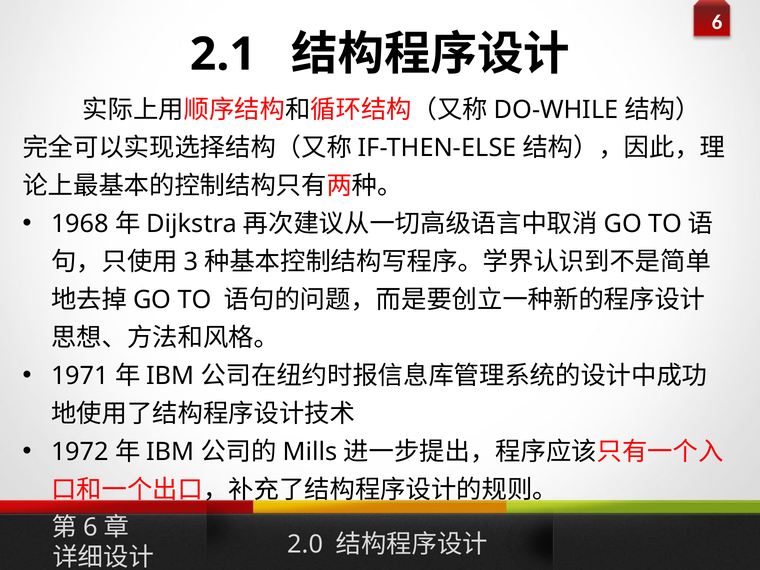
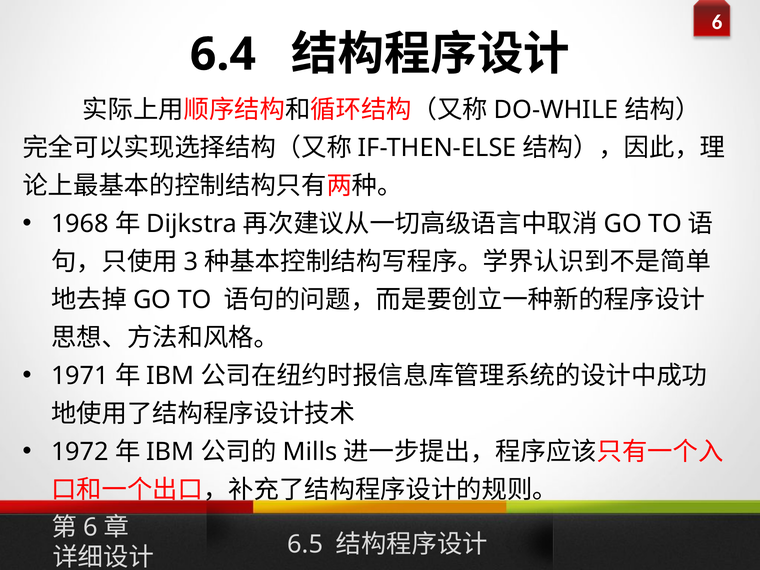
2.1: 2.1 -> 6.4 (223, 54)
2.0: 2.0 -> 6.5 (305, 544)
